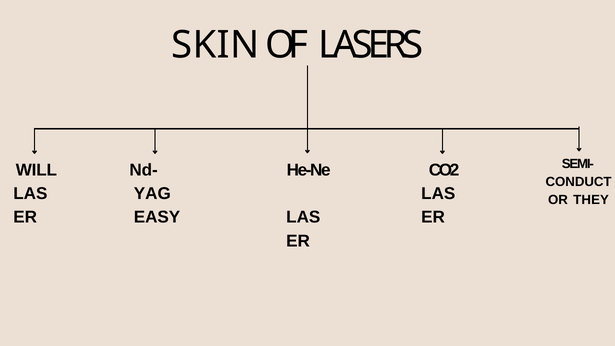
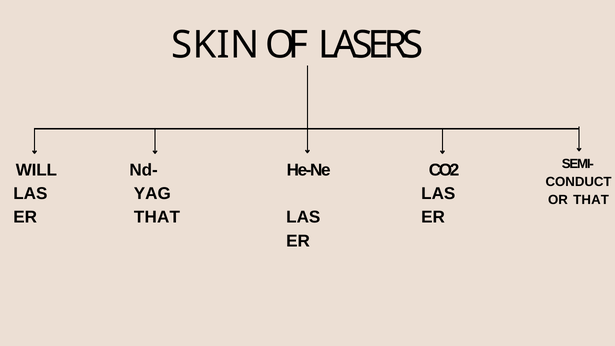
THEY: THEY -> THAT (591, 200)
EASY: EASY -> THAT (157, 217)
